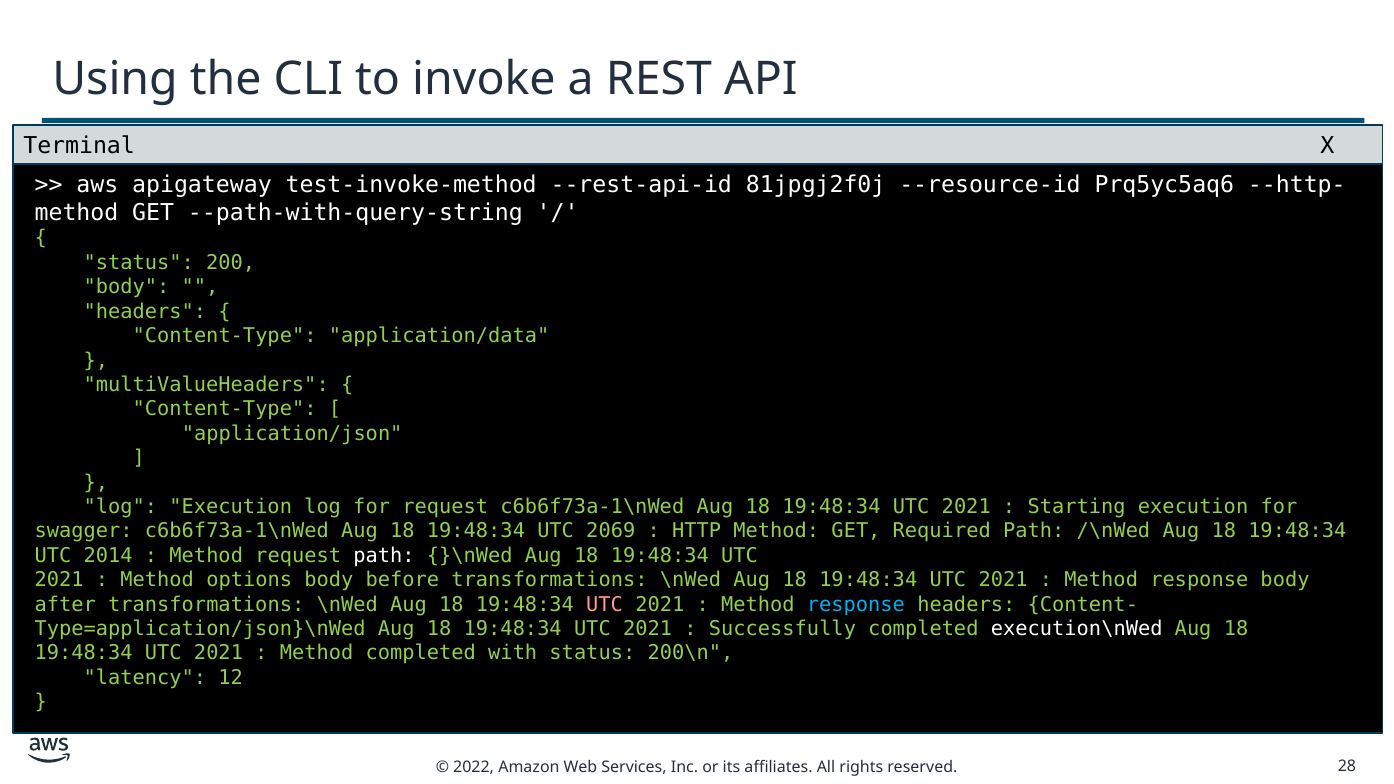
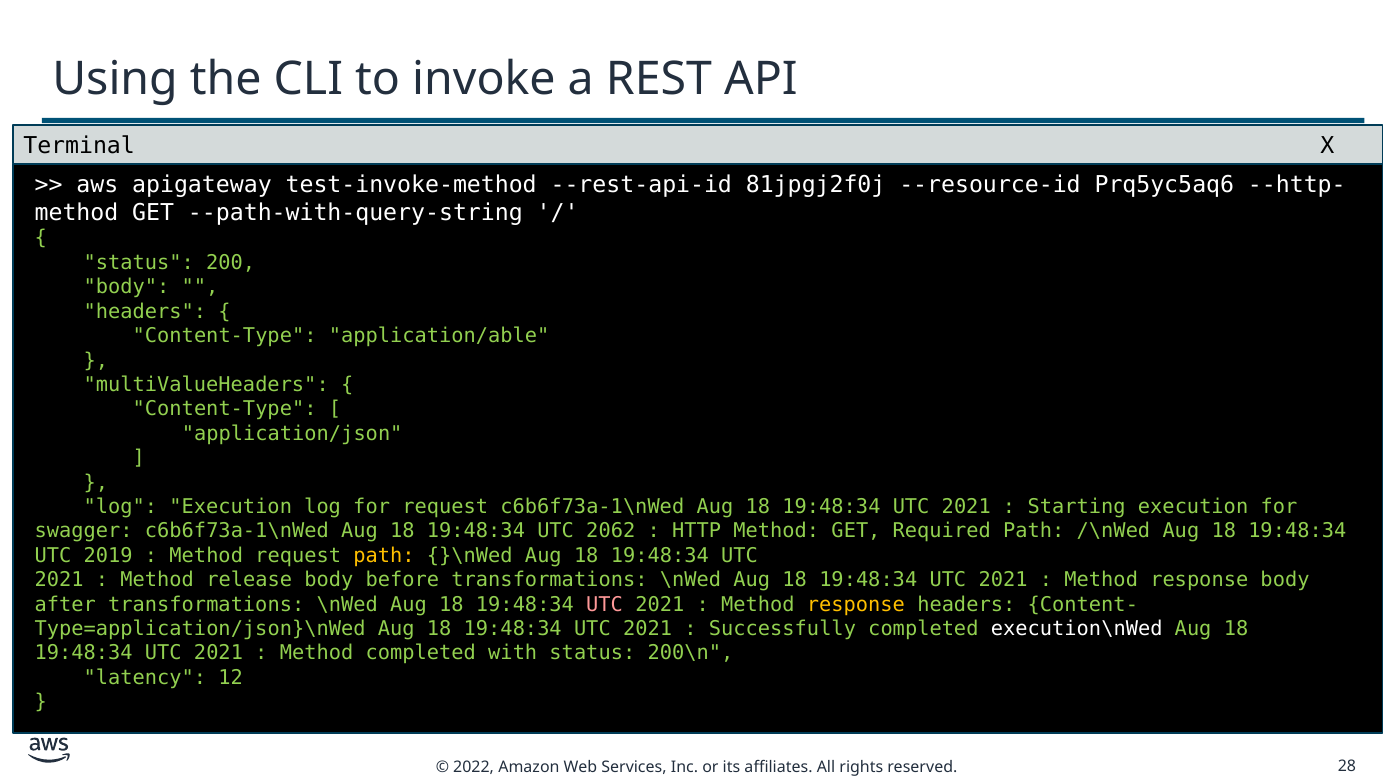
application/data: application/data -> application/able (439, 336)
2069: 2069 -> 2062 (611, 531)
2014: 2014 -> 2019 (108, 556)
path colour: white -> yellow (384, 556)
options: options -> release (249, 580)
response colour: light blue -> yellow (856, 604)
